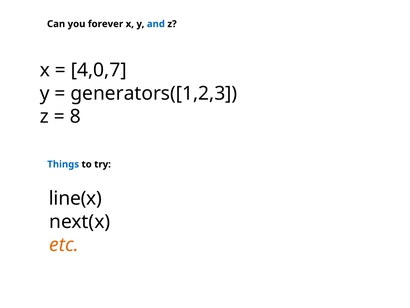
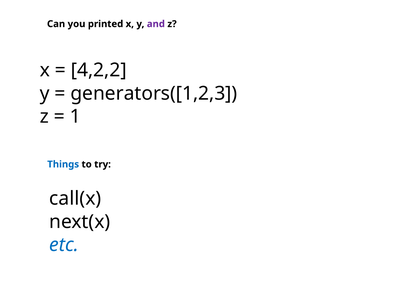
forever: forever -> printed (106, 24)
and colour: blue -> purple (156, 24)
4,0,7: 4,0,7 -> 4,2,2 (99, 70)
8: 8 -> 1 (75, 116)
line(x: line(x -> call(x (75, 198)
etc colour: orange -> blue (64, 244)
